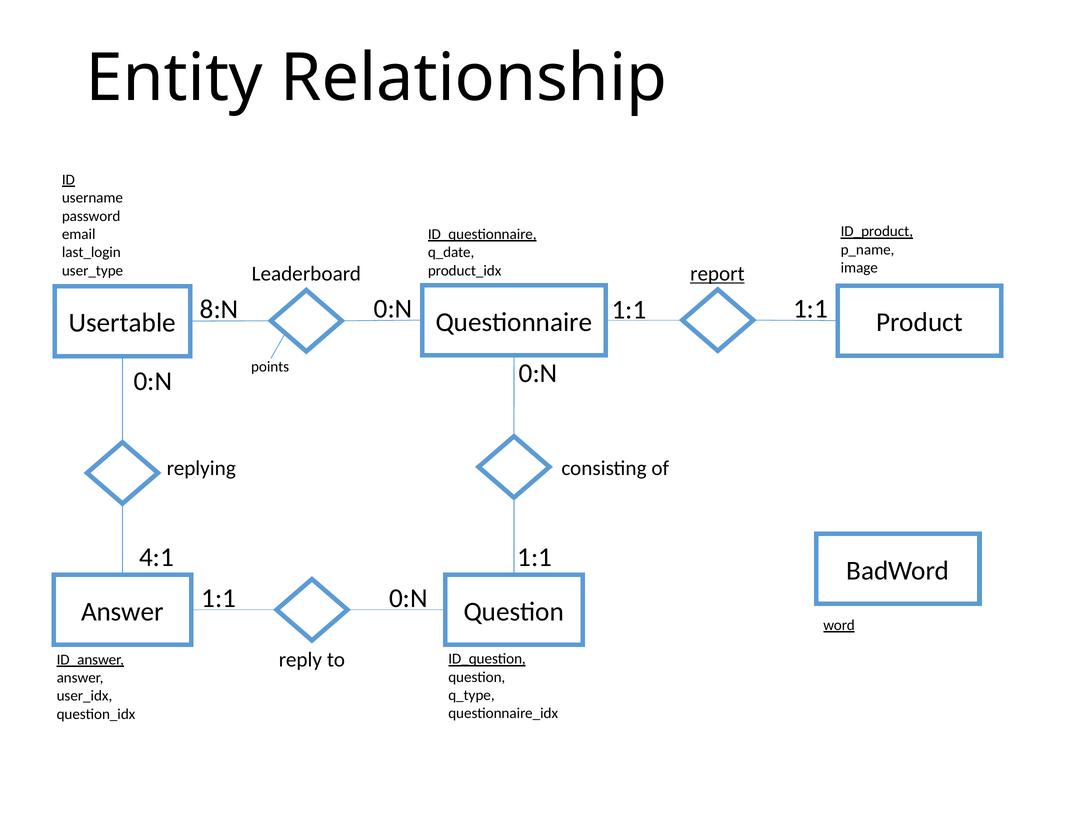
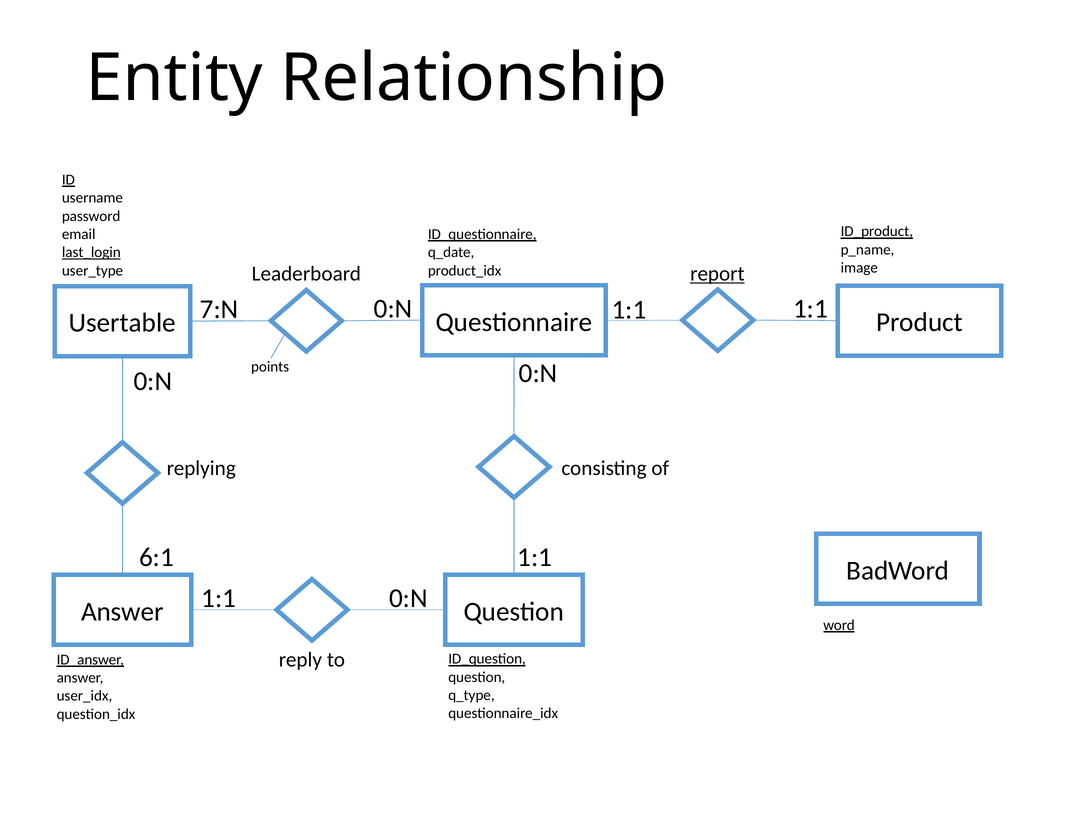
last_login underline: none -> present (91, 252)
8:N: 8:N -> 7:N (219, 309)
4:1: 4:1 -> 6:1 (157, 557)
